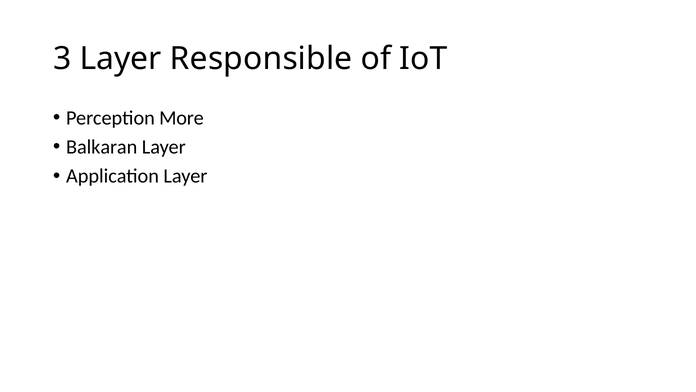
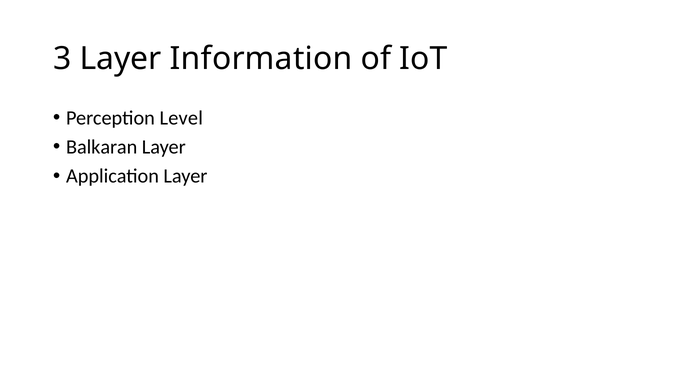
Responsible: Responsible -> Information (261, 58)
More: More -> Level (181, 118)
